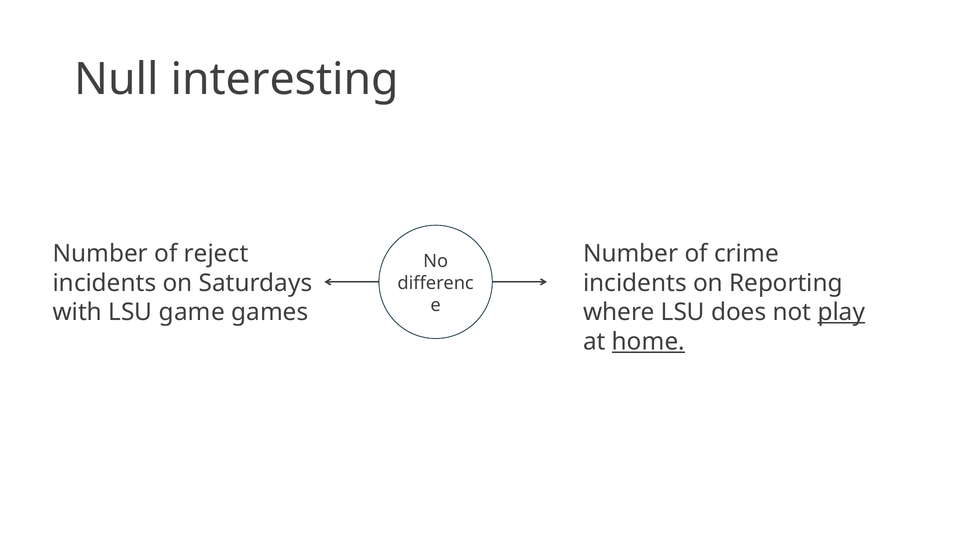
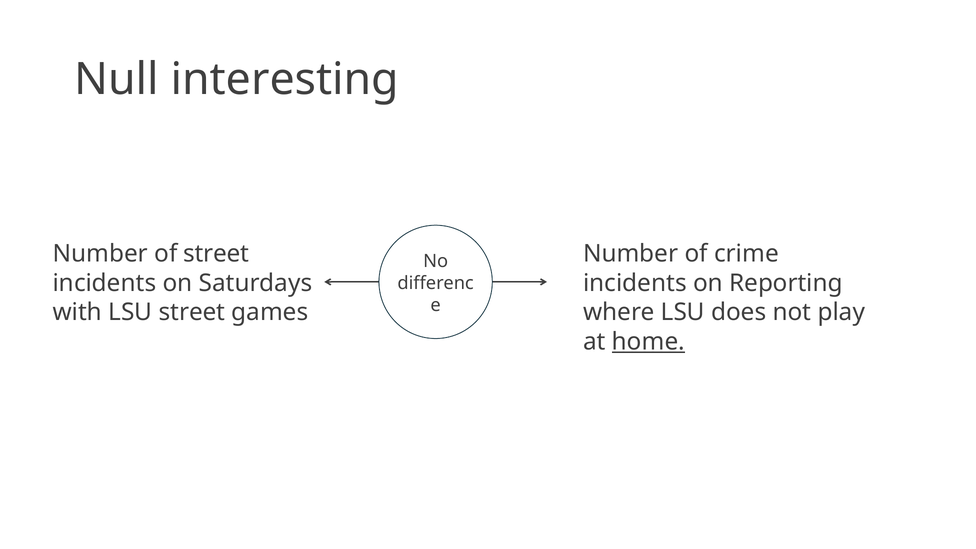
of reject: reject -> street (216, 254)
LSU game: game -> street (192, 312)
play underline: present -> none (841, 312)
